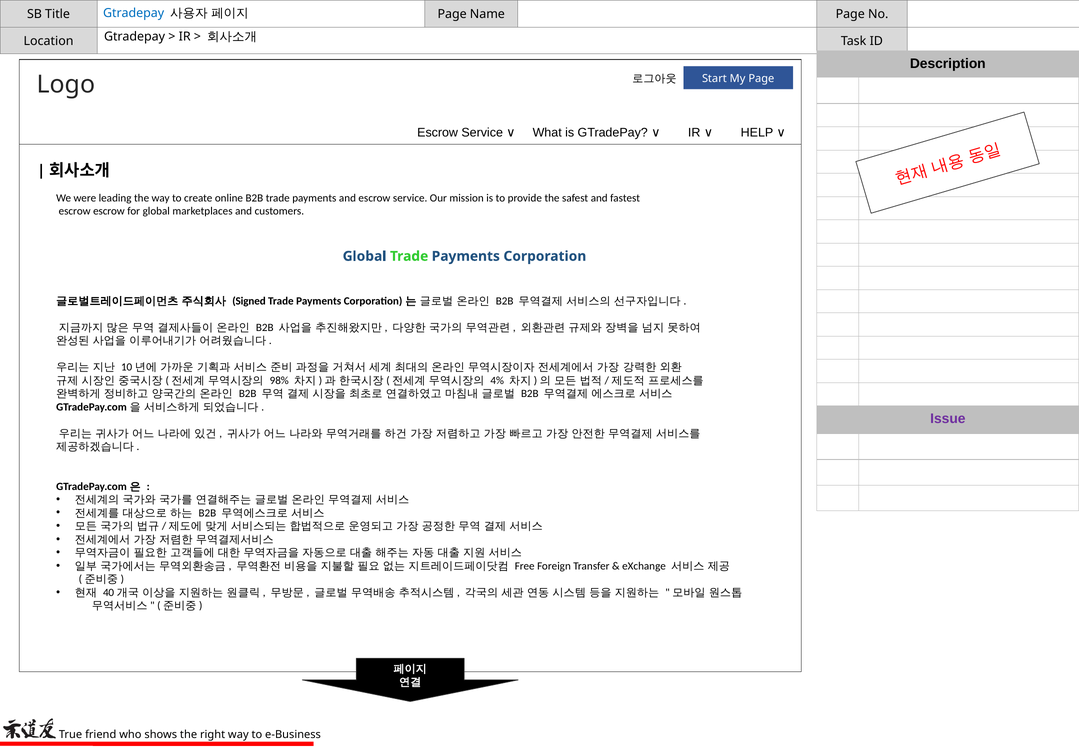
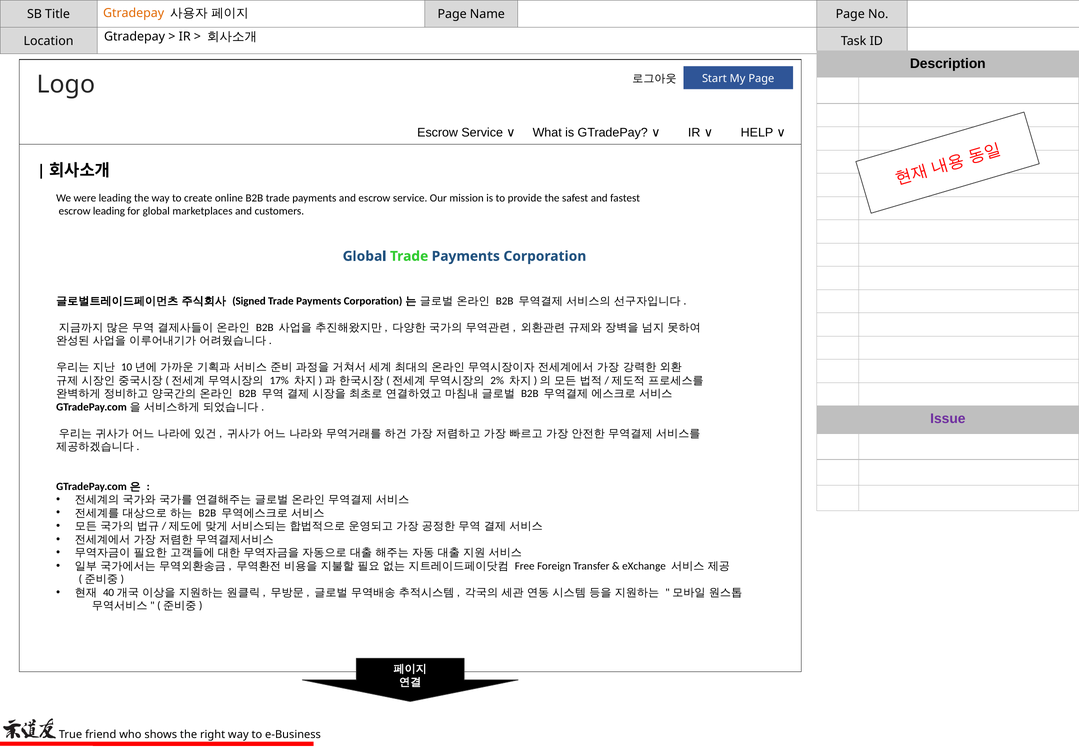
Gtradepay colour: blue -> orange (134, 13)
escrow escrow: escrow -> leading (109, 211)
98%: 98% -> 17% (279, 380)
4%: 4% -> 2% (497, 380)
